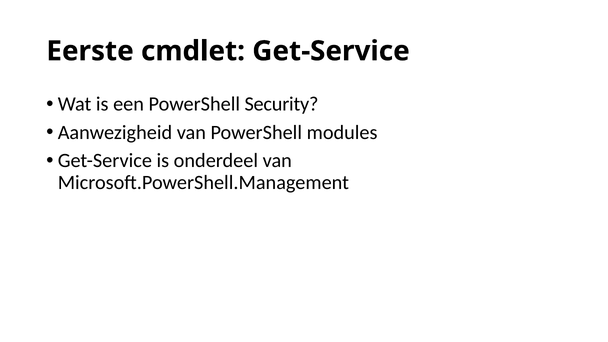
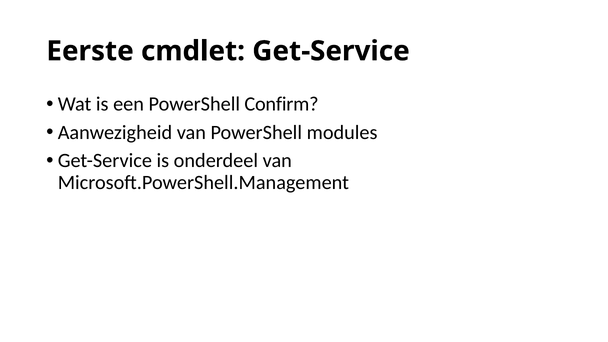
Security: Security -> Confirm (281, 104)
